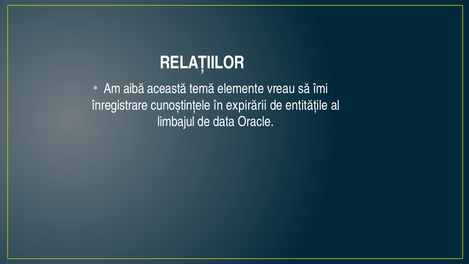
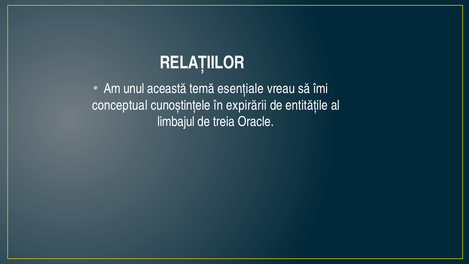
aibă: aibă -> unul (134, 89)
elemente: elemente -> esențiale (241, 89)
înregistrare: înregistrare -> conceptual (120, 105)
data: data -> treia (224, 122)
